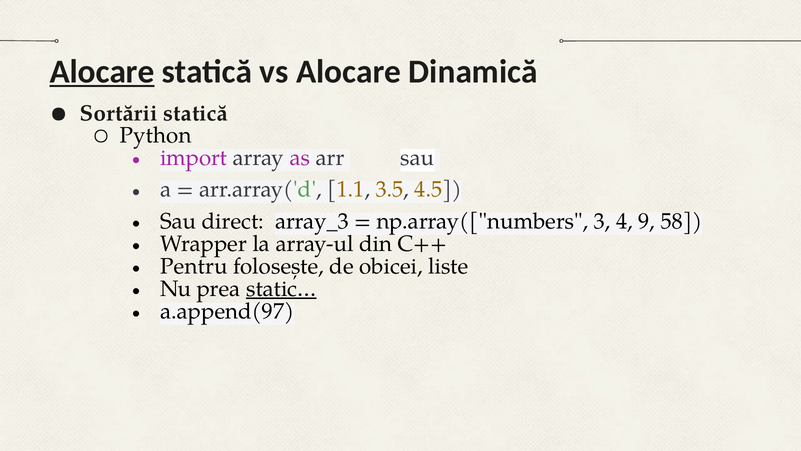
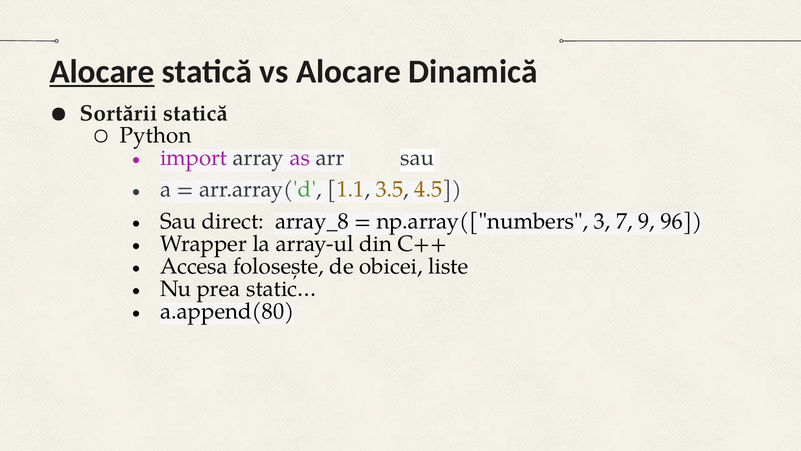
array_3: array_3 -> array_8 (312, 221)
4: 4 -> 7 (624, 221)
58: 58 -> 96 (682, 221)
Pentru: Pentru -> Accesa (194, 266)
static… underline: present -> none (281, 288)
a.append(97: a.append(97 -> a.append(80 (227, 311)
